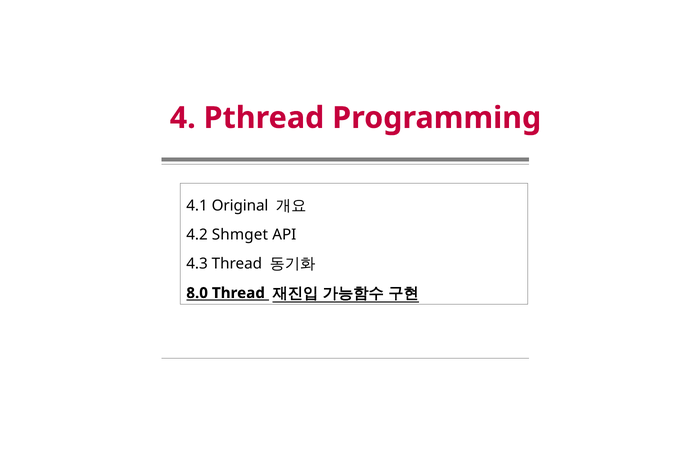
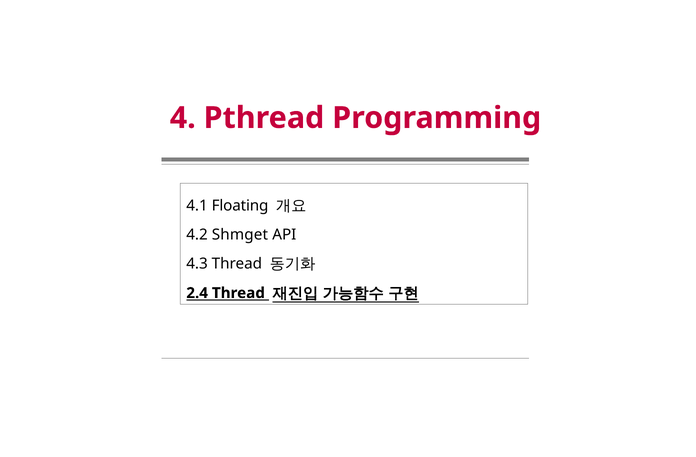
Original: Original -> Floating (240, 206)
8.0: 8.0 -> 2.4 (197, 293)
